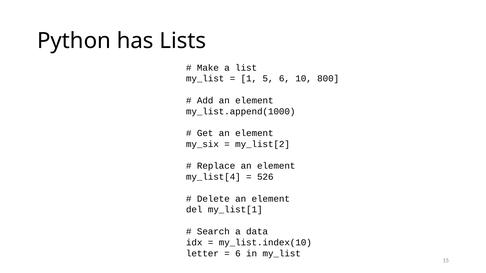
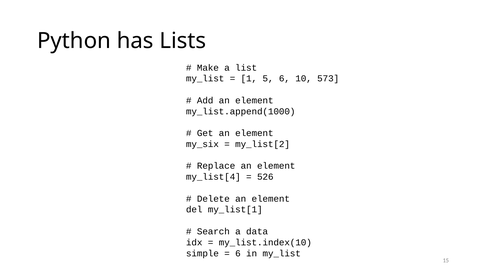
800: 800 -> 573 (328, 79)
letter: letter -> simple (202, 254)
